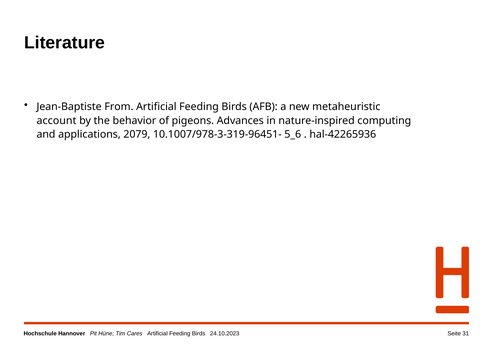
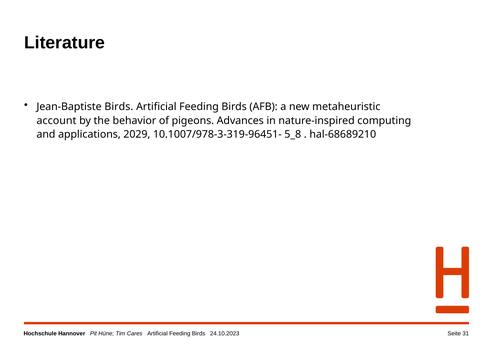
Jean-Baptiste From: From -> Birds (119, 107)
2079: 2079 -> 2029 (137, 135)
5_6: 5_6 -> 5_8 (293, 135)
hal-42265936: hal-42265936 -> hal-68689210 (343, 135)
